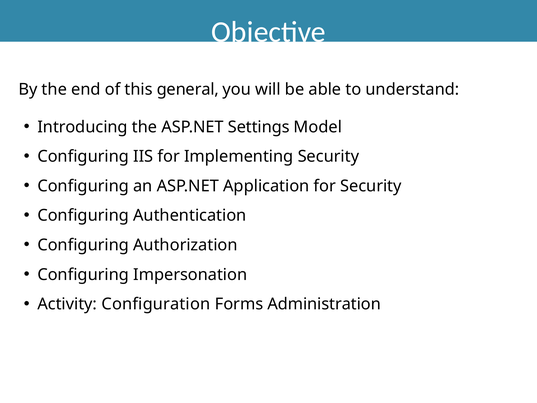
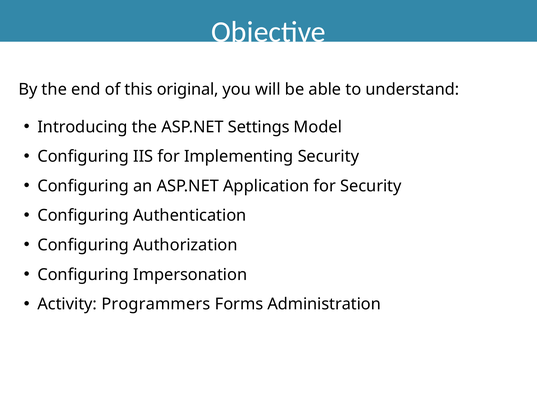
general: general -> original (188, 89)
Configuration: Configuration -> Programmers (156, 304)
